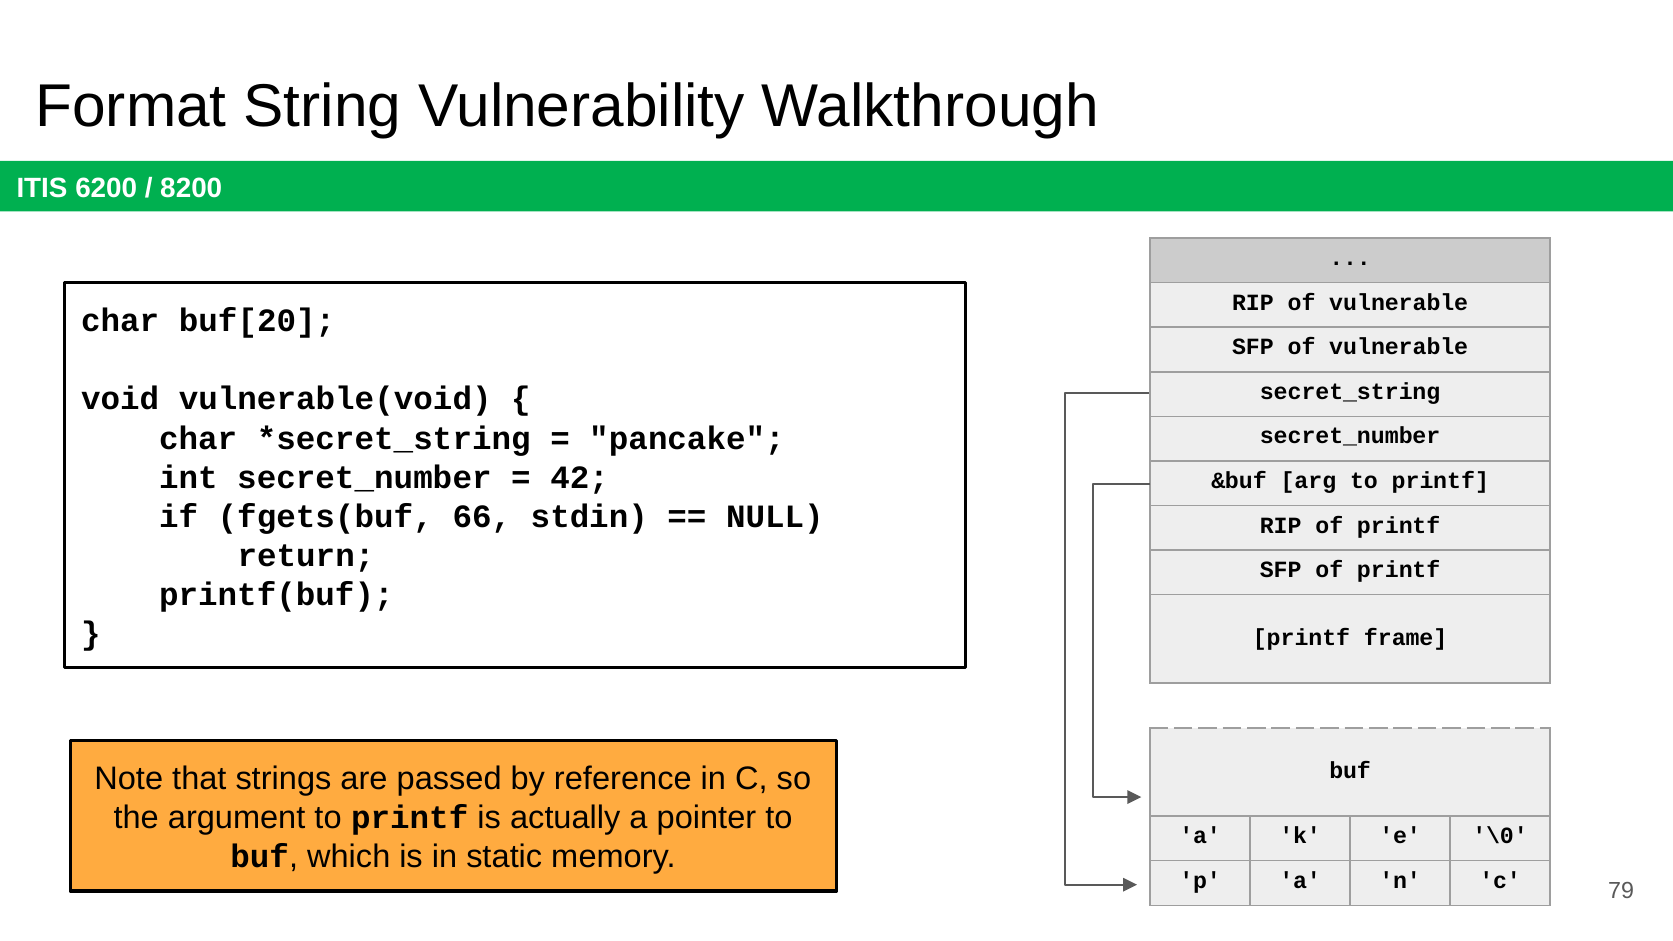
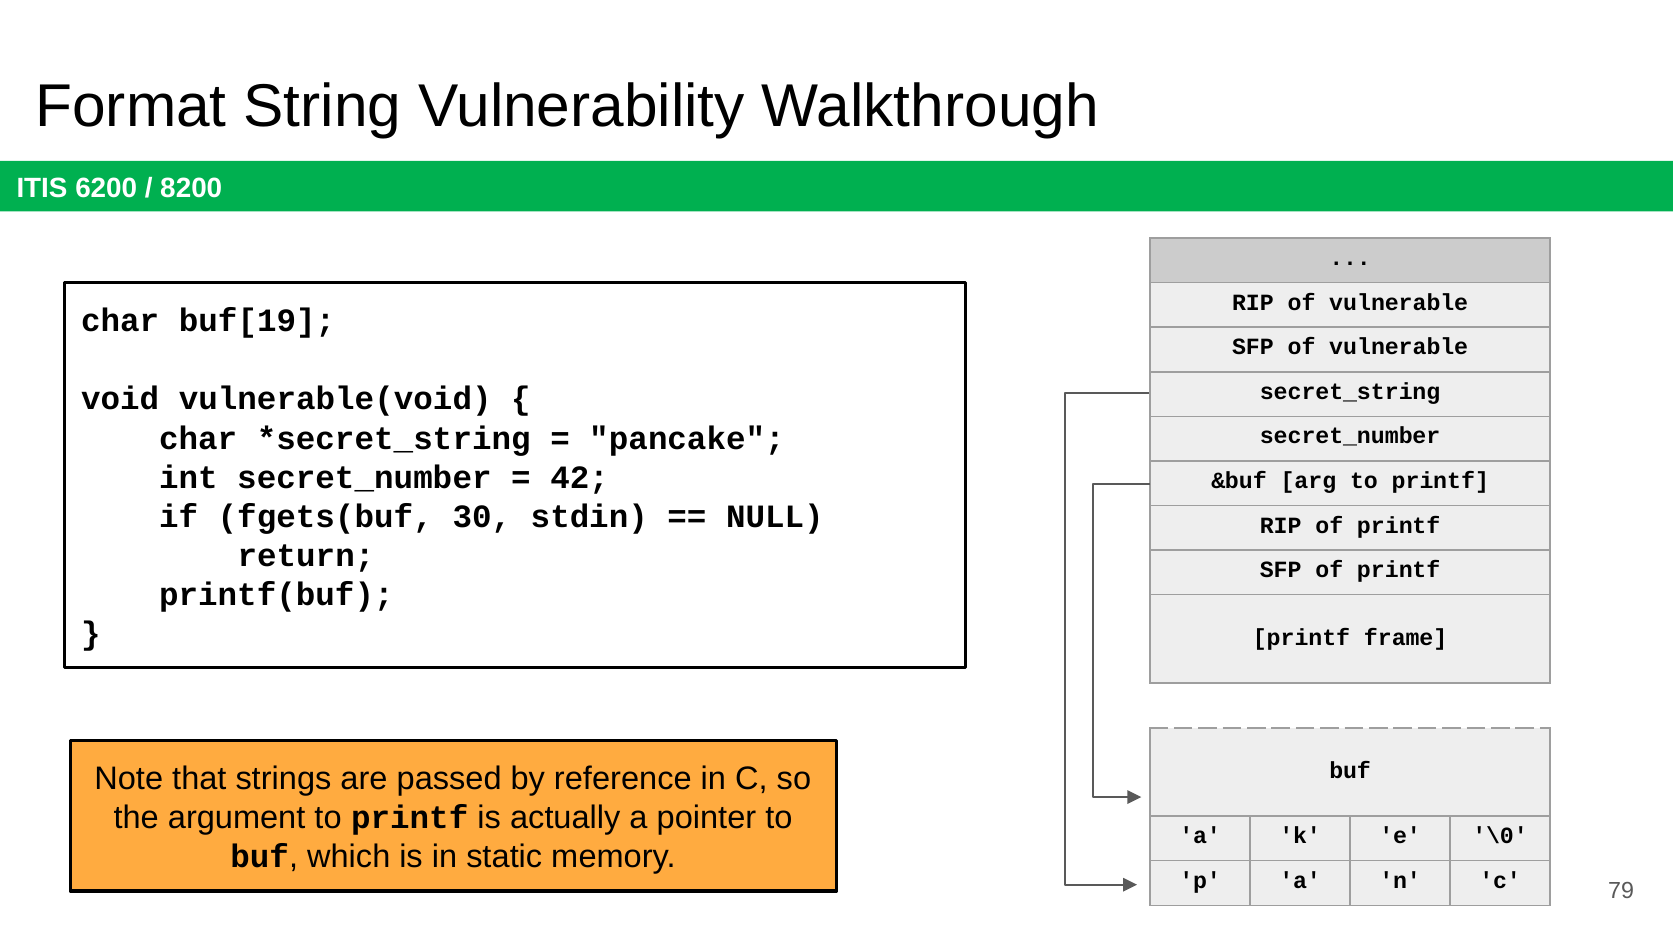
buf[20: buf[20 -> buf[19 (257, 321)
66: 66 -> 30 (482, 516)
